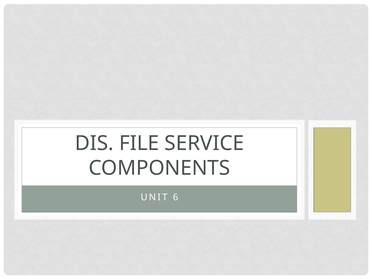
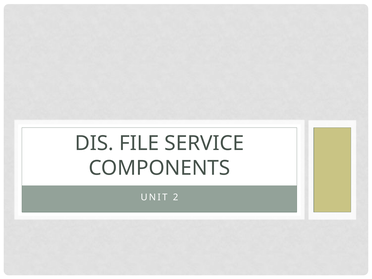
6: 6 -> 2 (176, 197)
